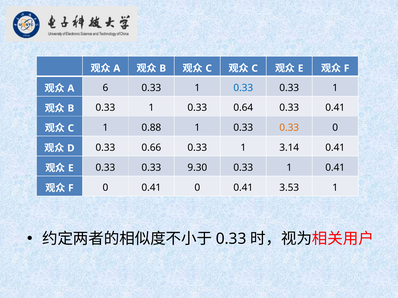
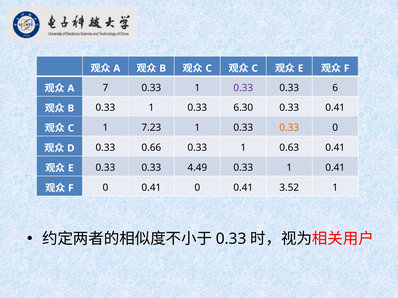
6: 6 -> 7 (105, 88)
0.33 colour: blue -> purple (243, 88)
1: 1 -> 6 (335, 88)
0.64: 0.64 -> 6.30 (243, 108)
0.88: 0.88 -> 7.23 (151, 128)
3.14: 3.14 -> 0.63 (289, 148)
9.30: 9.30 -> 4.49 (197, 168)
3.53: 3.53 -> 3.52 (289, 188)
